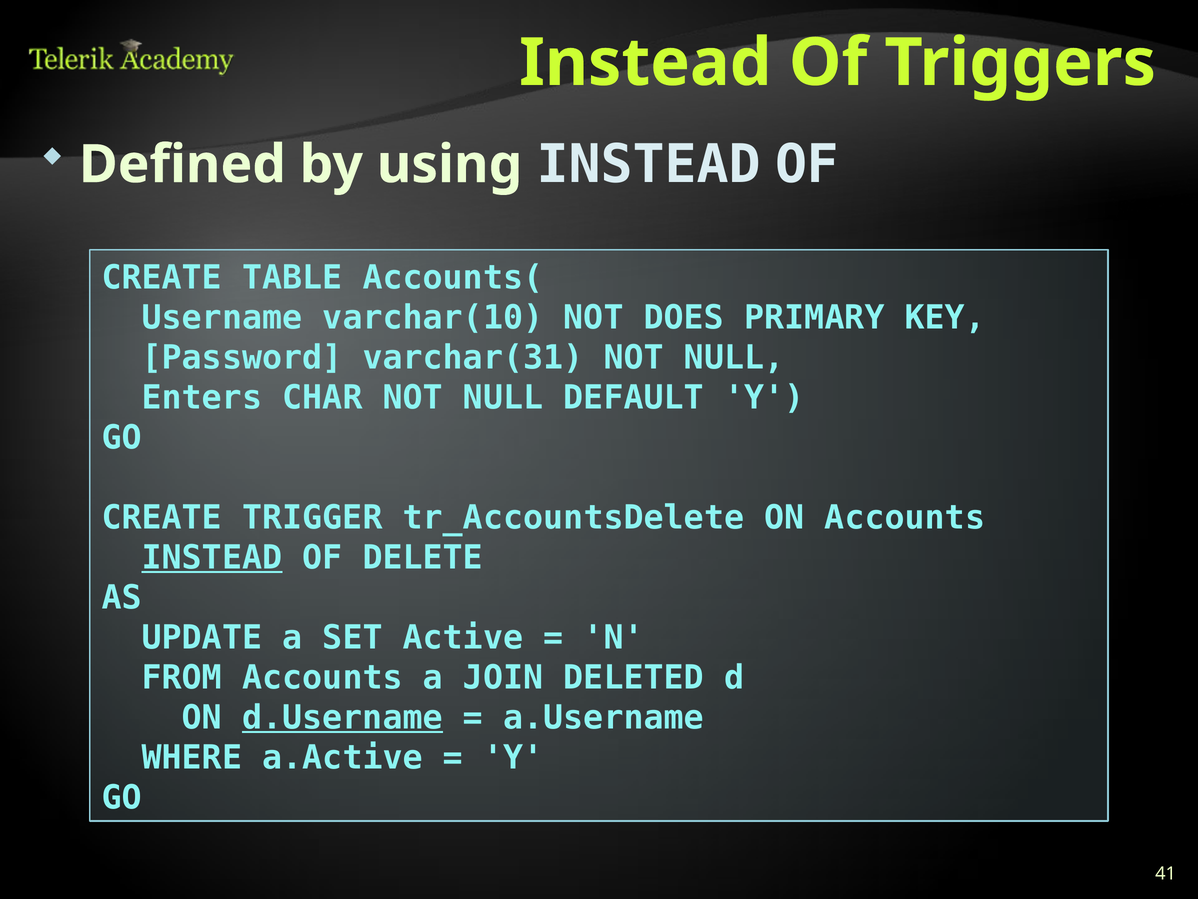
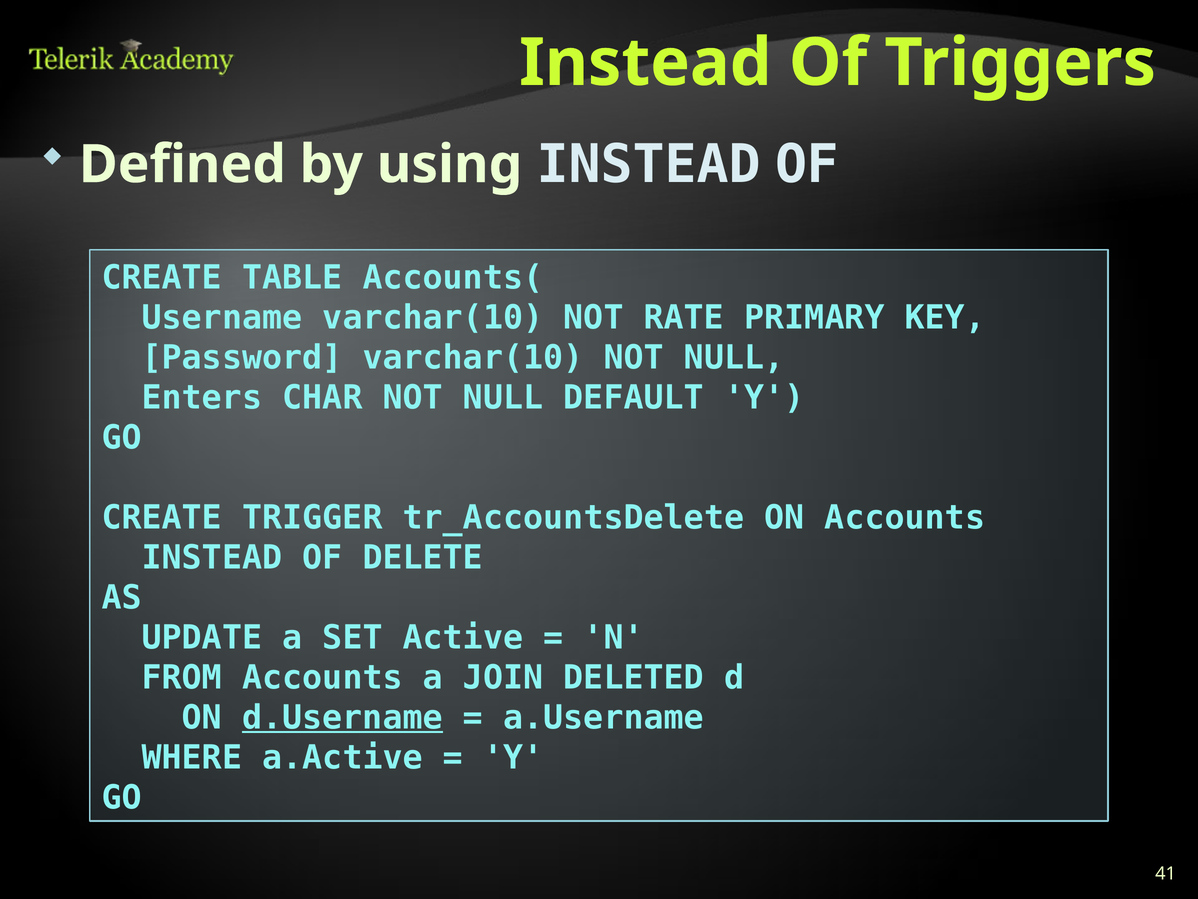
DOES: DOES -> RATE (684, 318)
Password varchar(31: varchar(31 -> varchar(10 (473, 358)
INSTEAD underline: present -> none (212, 557)
